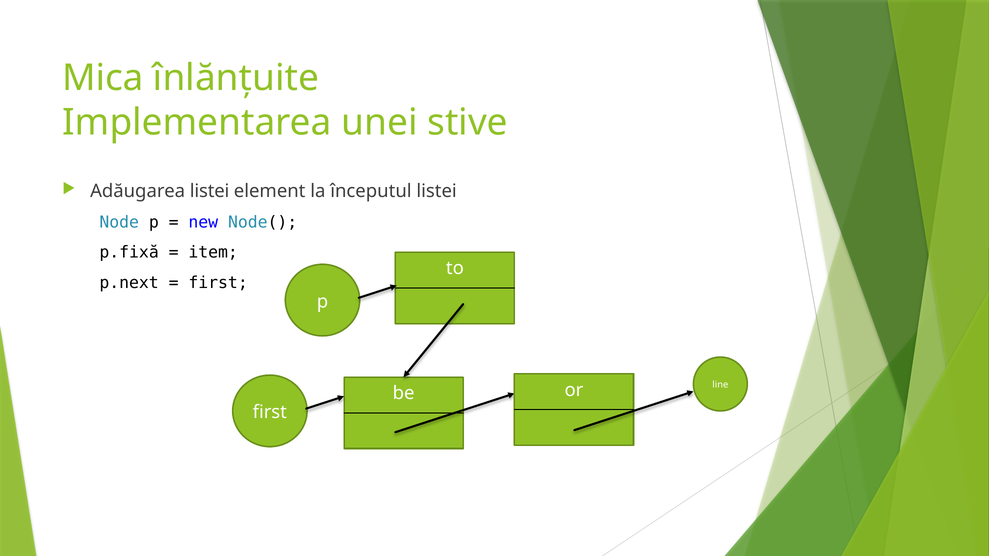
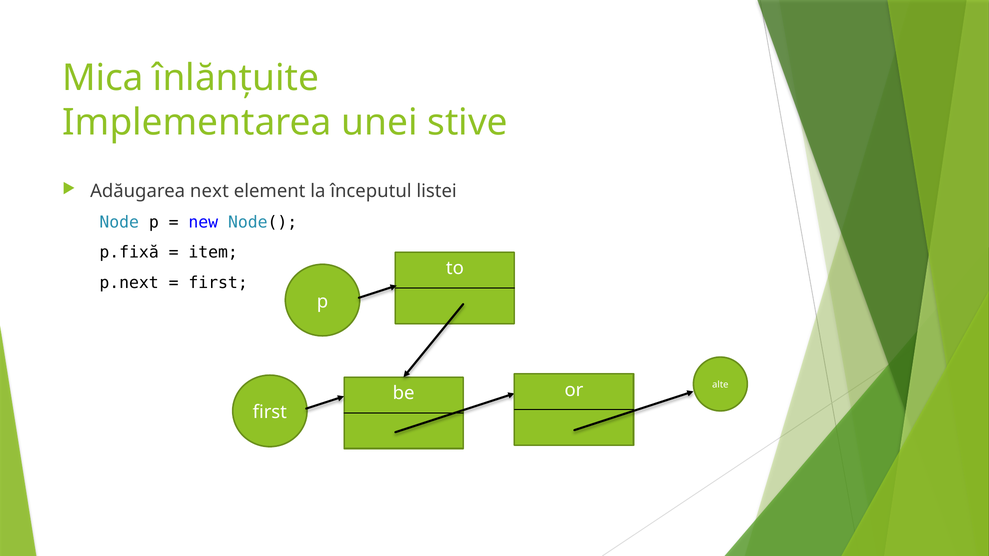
Adăugarea listei: listei -> next (209, 191)
line: line -> alte (720, 385)
